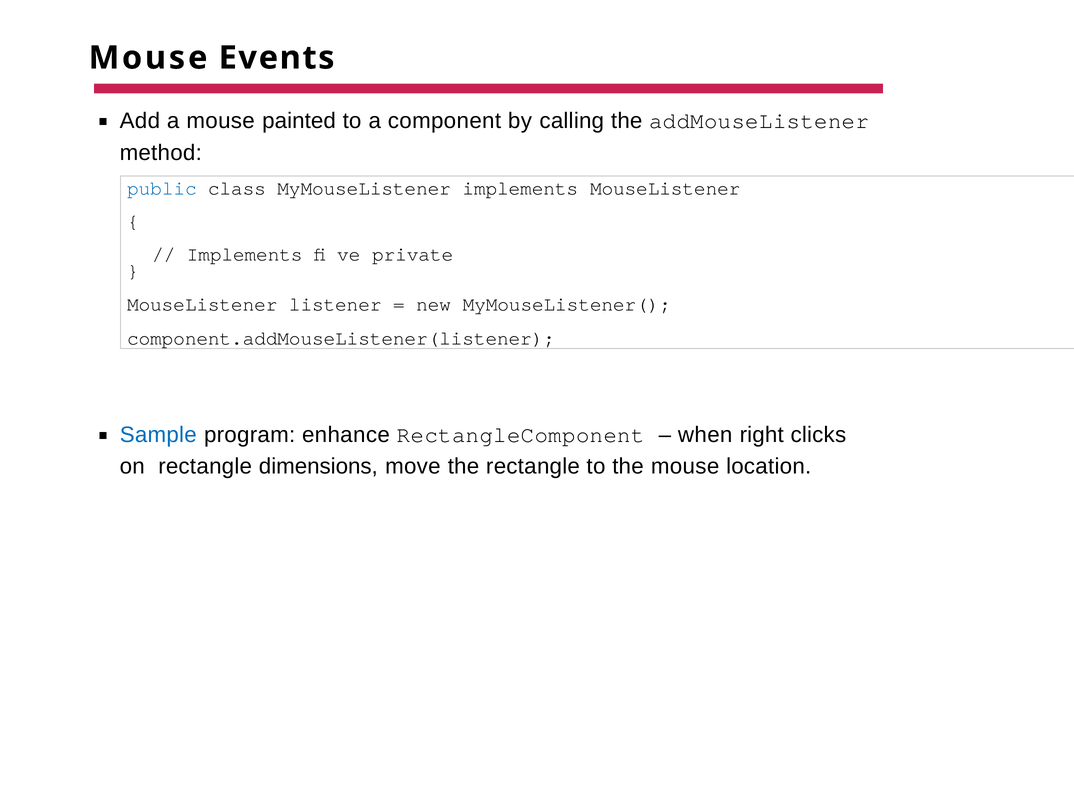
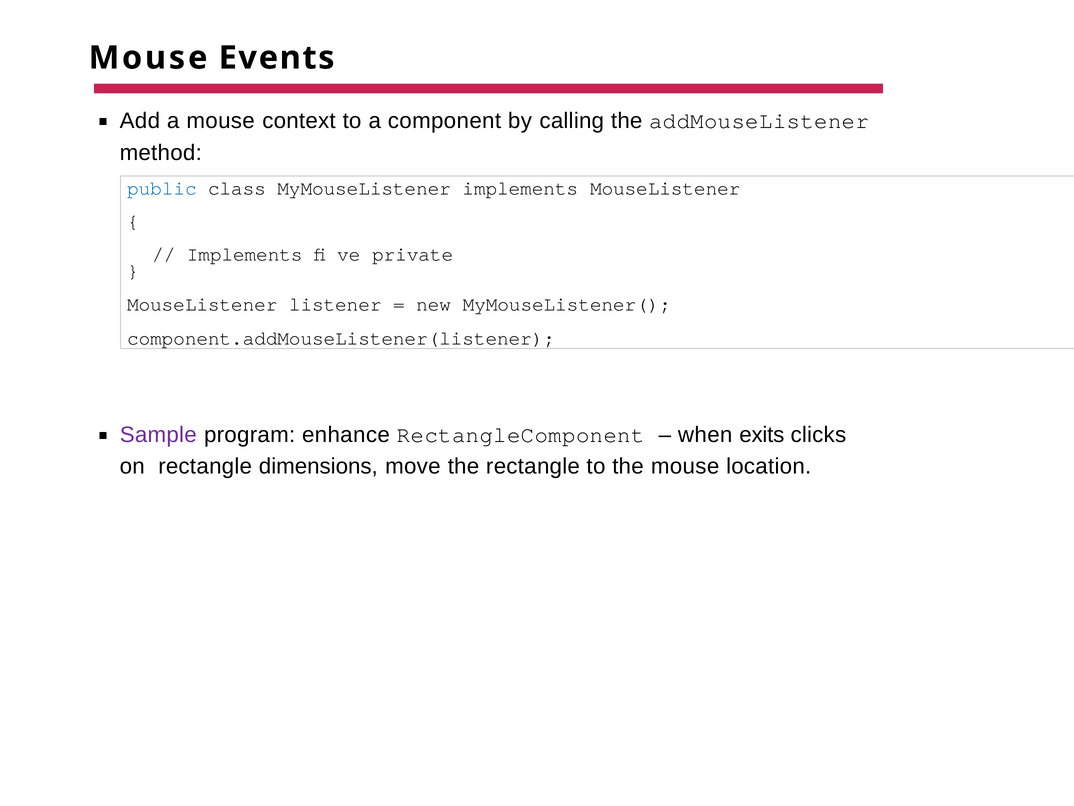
painted: painted -> context (299, 121)
Sample colour: blue -> purple (158, 434)
right: right -> exits (762, 434)
